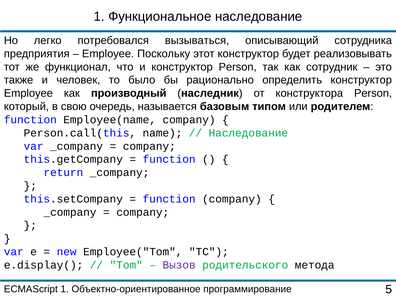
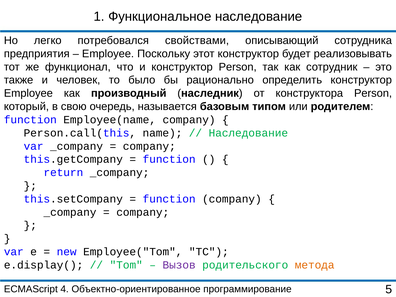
вызываться: вызываться -> свойствами (197, 40)
метода colour: black -> orange (315, 265)
ECMAScript 1: 1 -> 4 (65, 289)
